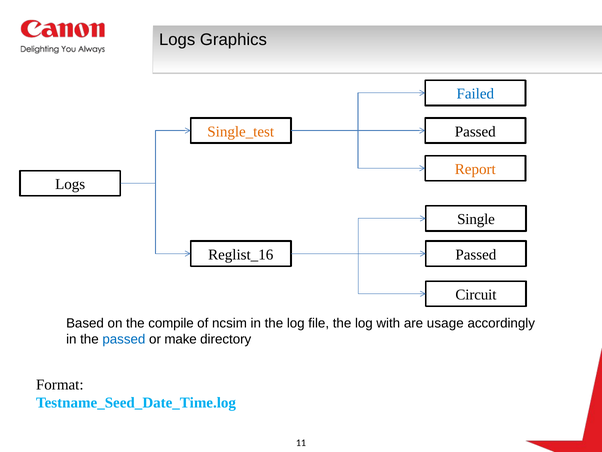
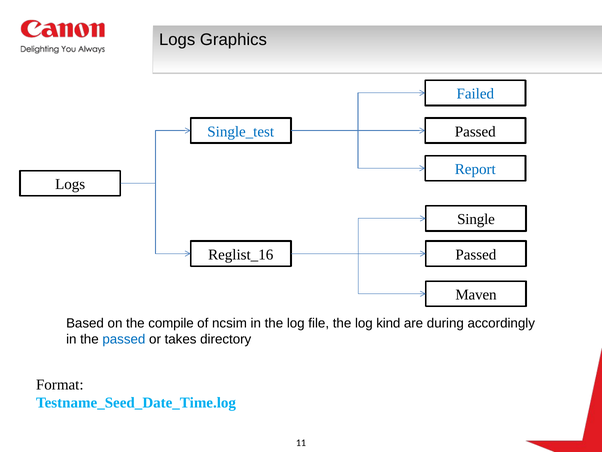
Single_test colour: orange -> blue (241, 131)
Report colour: orange -> blue (475, 169)
Circuit: Circuit -> Maven (476, 294)
with: with -> kind (388, 323)
usage: usage -> during (445, 323)
make: make -> takes (181, 339)
